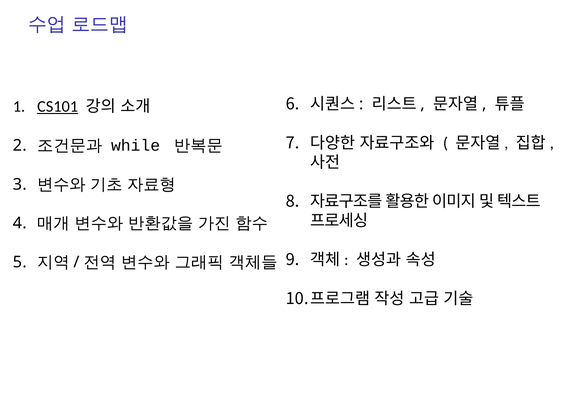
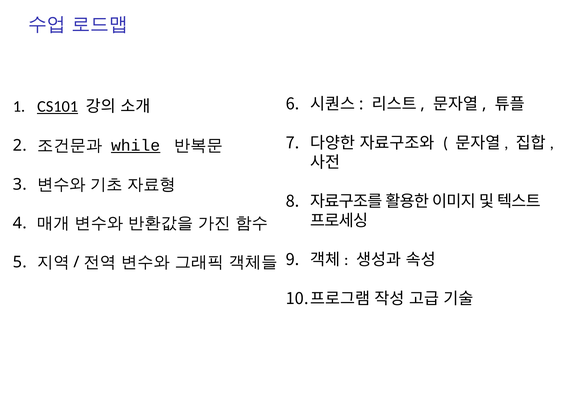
while underline: none -> present (136, 146)
